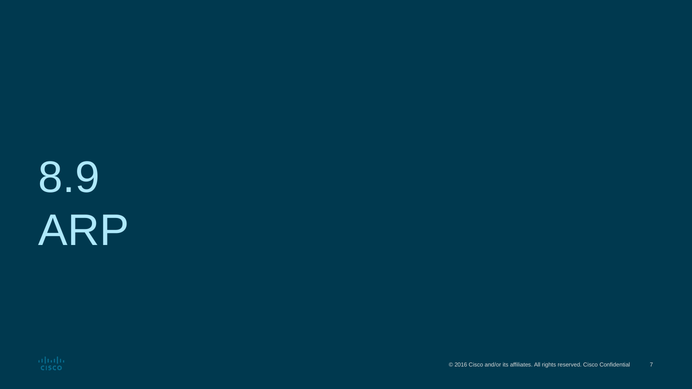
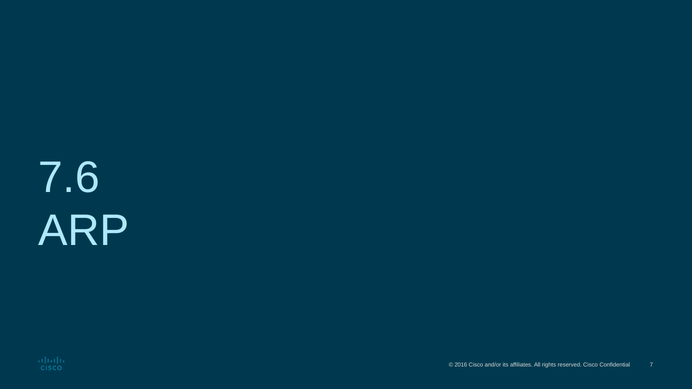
8.9: 8.9 -> 7.6 (69, 178)
